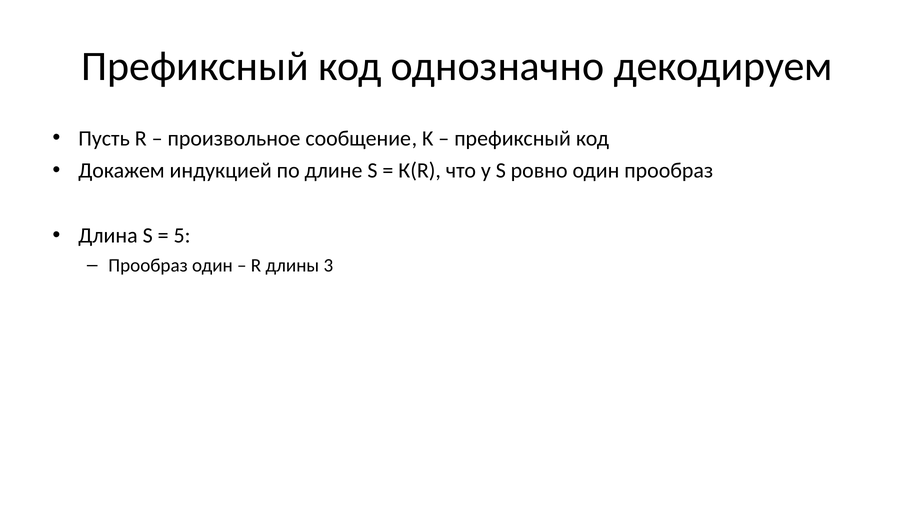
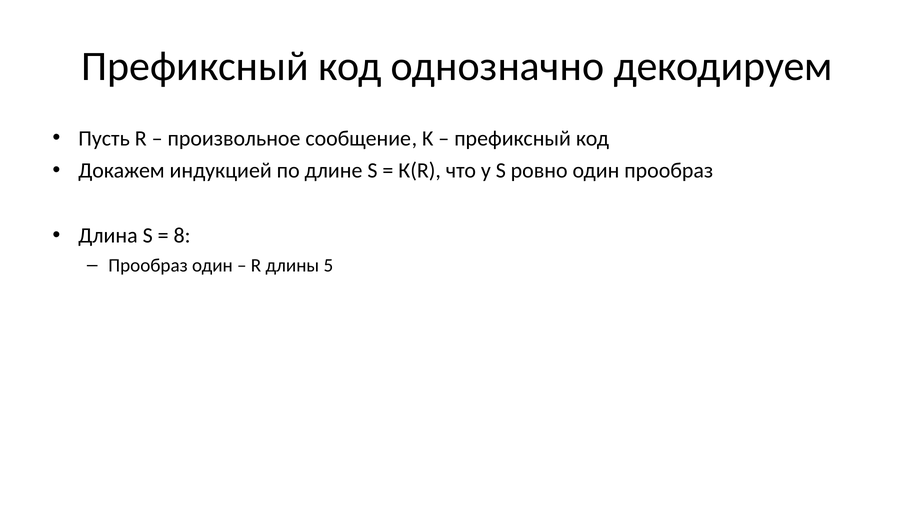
5: 5 -> 8 (182, 235)
3: 3 -> 5 (328, 265)
